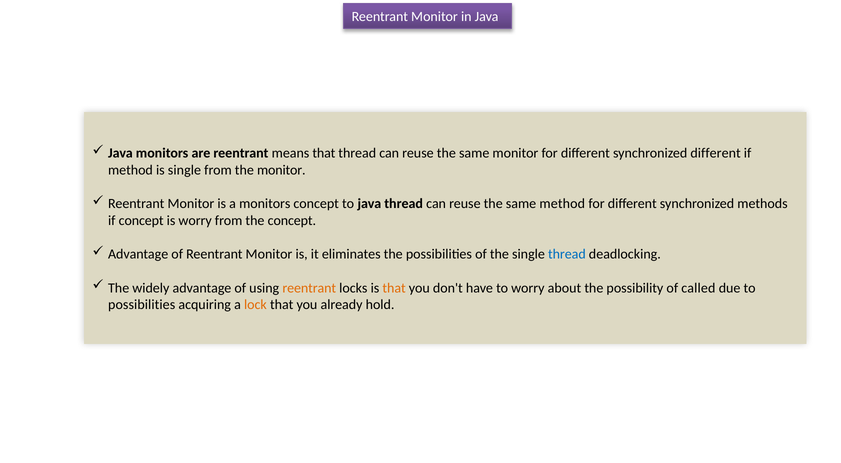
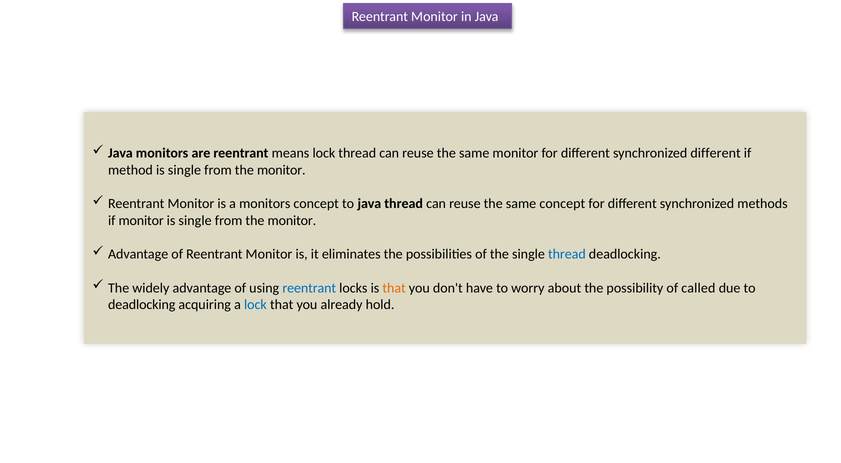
means that: that -> lock (324, 153)
same method: method -> concept (562, 204)
if concept: concept -> monitor (141, 220)
worry: worry -> single (195, 220)
concept: concept -> monitor (292, 220)
reentrant colour: orange -> blue (309, 288)
possibilities: possibilities -> deadlocking (142, 304)
lock colour: orange -> blue (255, 304)
